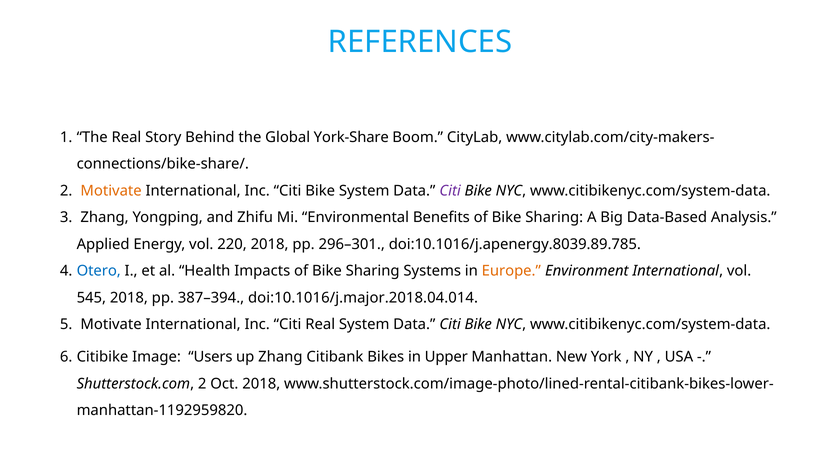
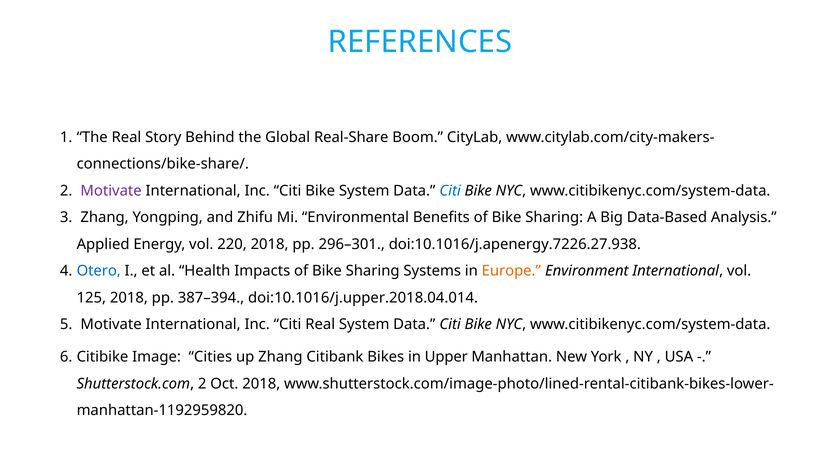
York-Share: York-Share -> Real-Share (351, 137)
Motivate colour: orange -> purple (111, 191)
Citi colour: purple -> blue (450, 191)
doi:10.1016/j.apenergy.8039.89.785: doi:10.1016/j.apenergy.8039.89.785 -> doi:10.1016/j.apenergy.7226.27.938 (515, 245)
545: 545 -> 125 (91, 298)
doi:10.1016/j.major.2018.04.014: doi:10.1016/j.major.2018.04.014 -> doi:10.1016/j.upper.2018.04.014 (363, 298)
Users: Users -> Cities (210, 357)
